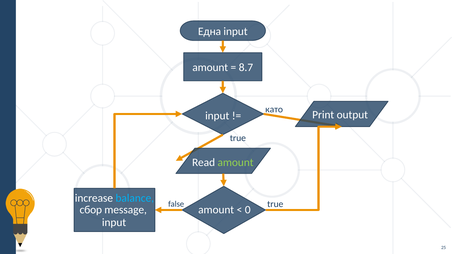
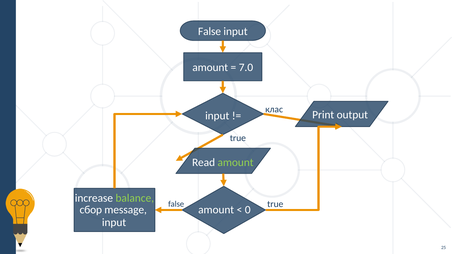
Една: Една -> False (210, 32)
8.7: 8.7 -> 7.0 (246, 68)
като: като -> клас (274, 110)
balance colour: light blue -> light green (135, 198)
